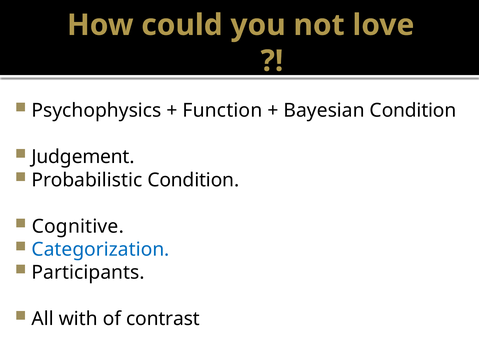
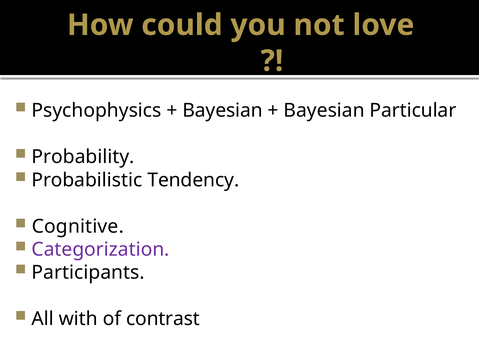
Function: Function -> Bayesian (223, 111)
Bayesian Condition: Condition -> Particular (413, 111)
Judgement: Judgement -> Probability (83, 157)
Probabilistic Condition: Condition -> Tendency (193, 180)
Categorization colour: blue -> purple (100, 250)
